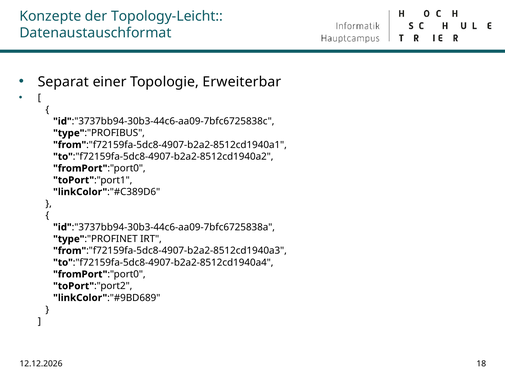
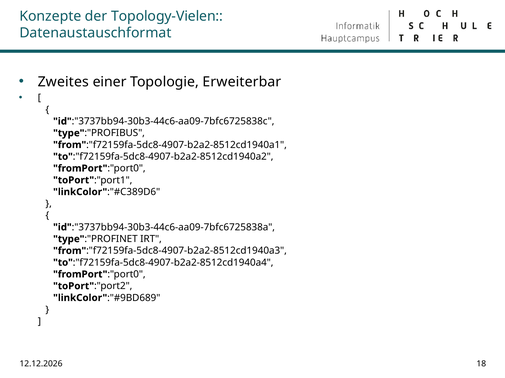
Topology-Leicht: Topology-Leicht -> Topology-Vielen (167, 16)
Separat: Separat -> Zweites (63, 82)
